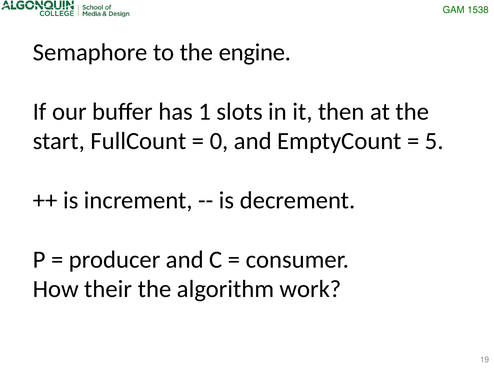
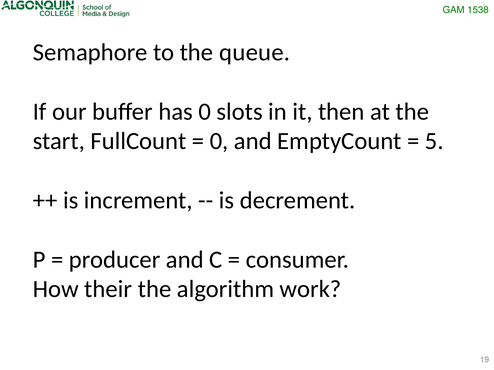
engine: engine -> queue (255, 52)
has 1: 1 -> 0 (205, 112)
